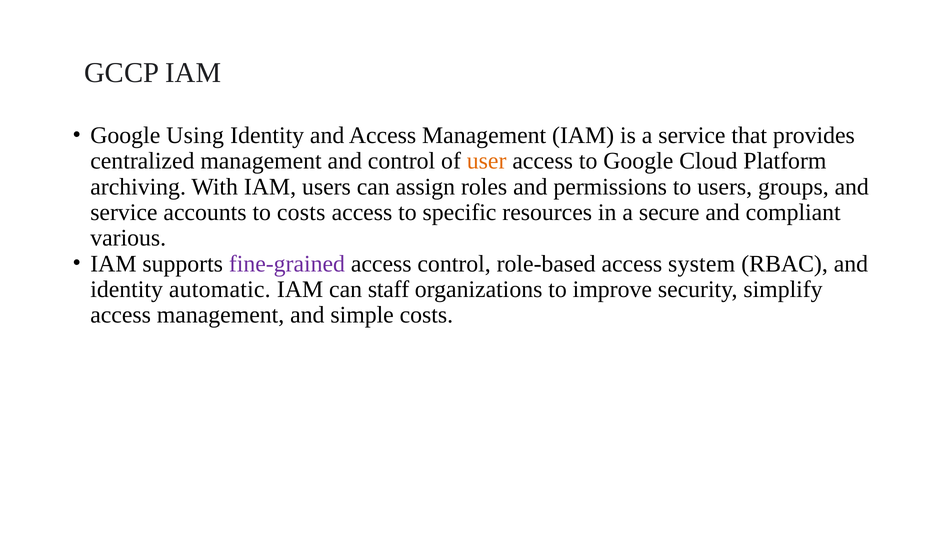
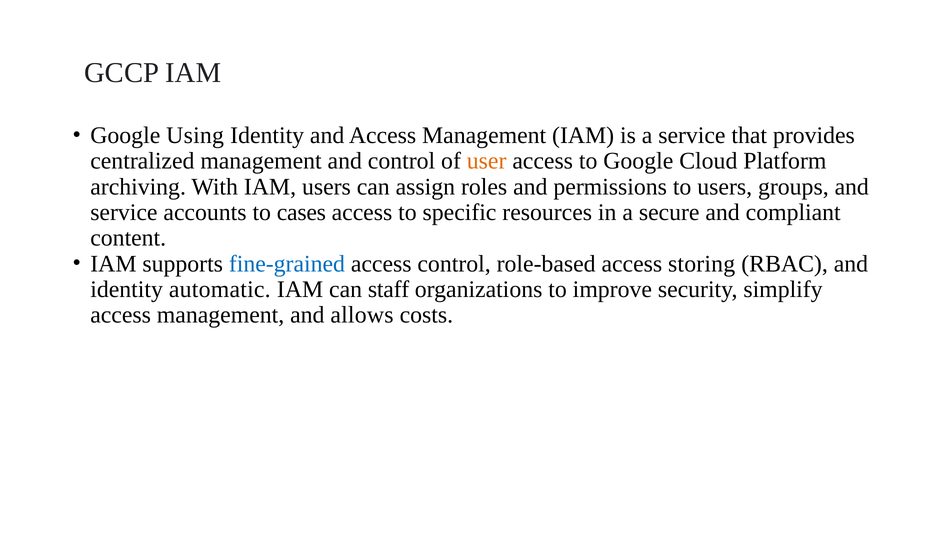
to costs: costs -> cases (301, 212)
various: various -> content (128, 238)
fine-grained colour: purple -> blue (287, 264)
system: system -> storing (702, 264)
simple: simple -> allows (362, 315)
